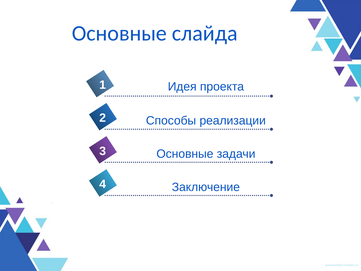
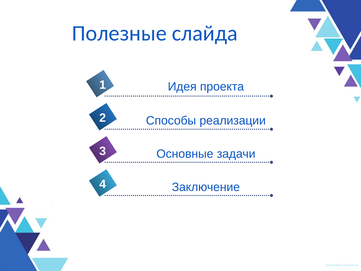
Основные: Основные -> Полезные (119, 33)
